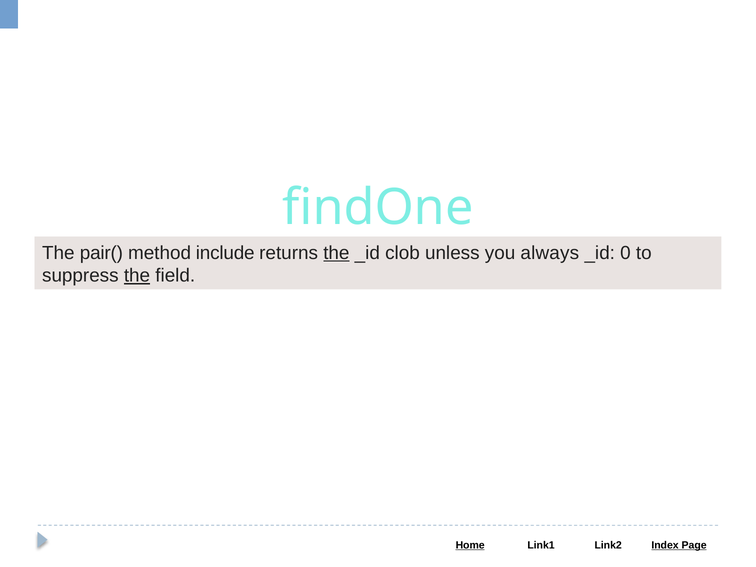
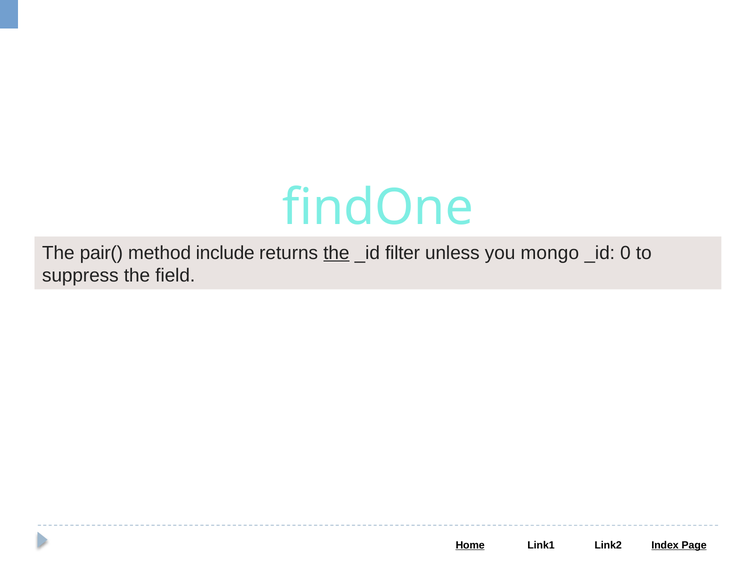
clob: clob -> filter (403, 253)
always: always -> mongo (550, 253)
the underline: present -> none (137, 276)
